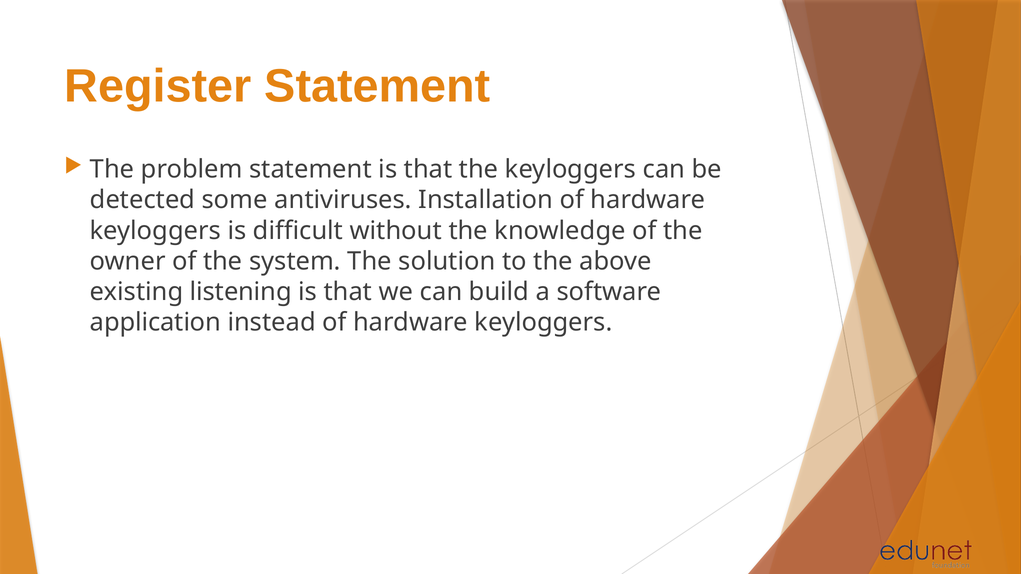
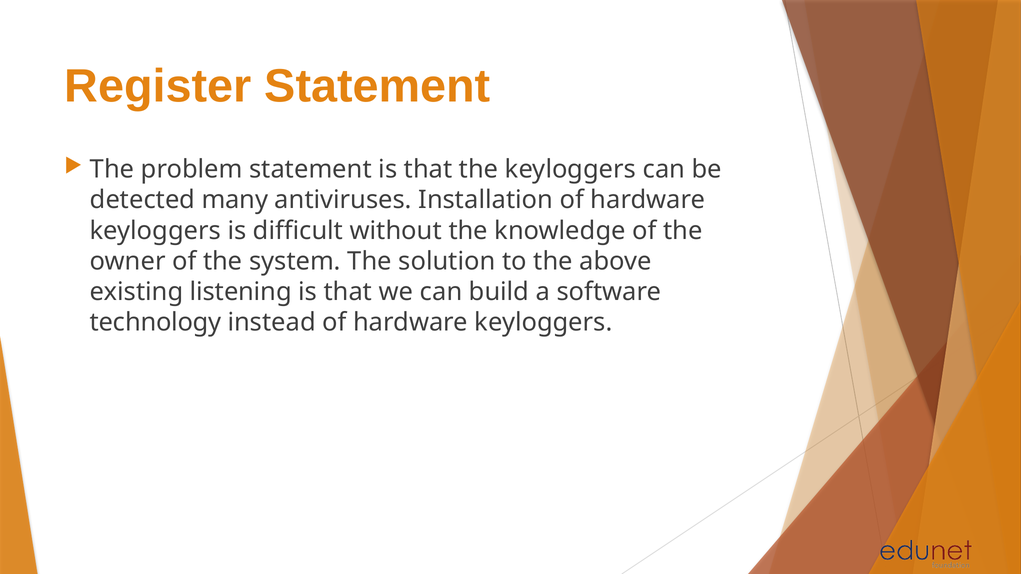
some: some -> many (235, 200)
application: application -> technology (156, 323)
